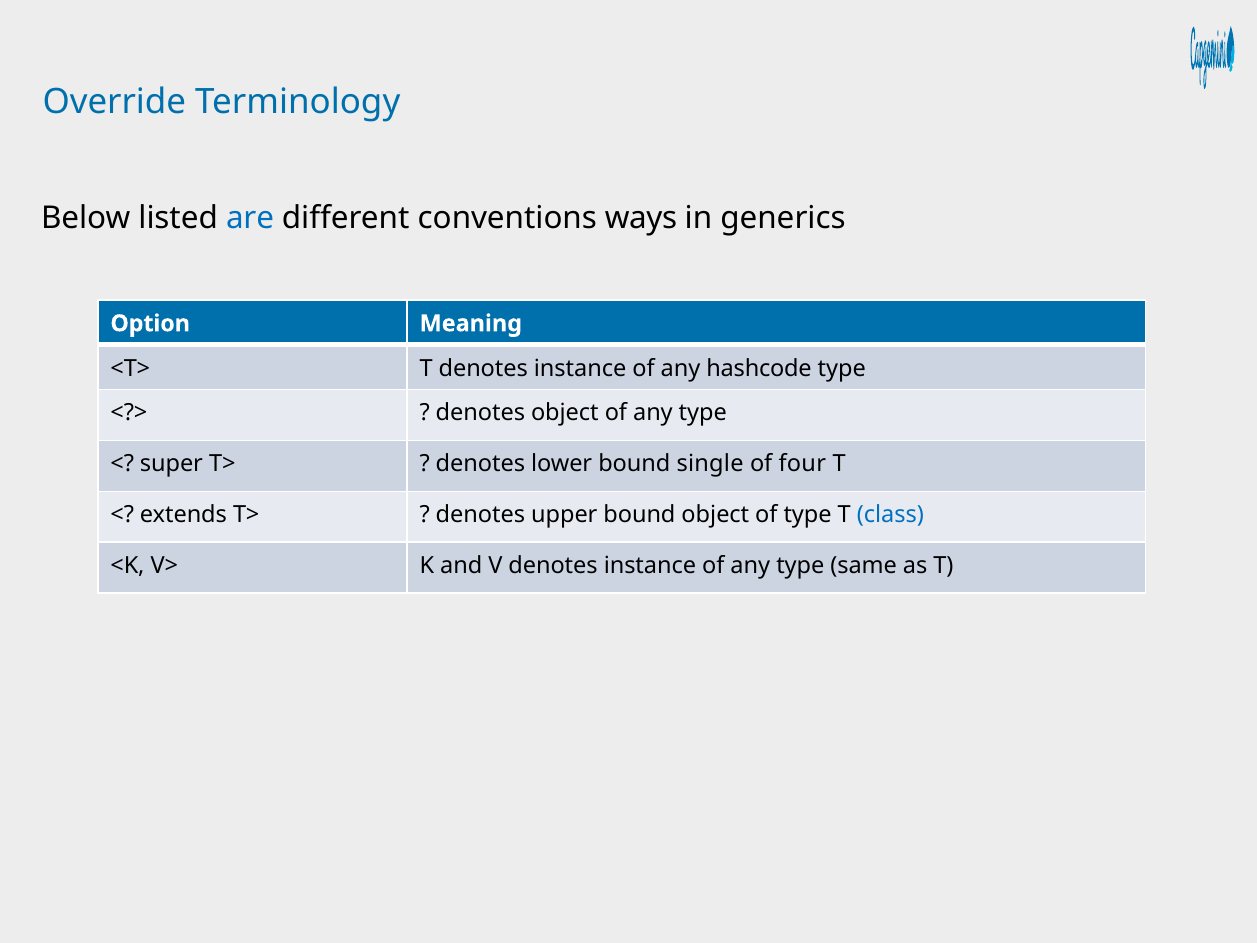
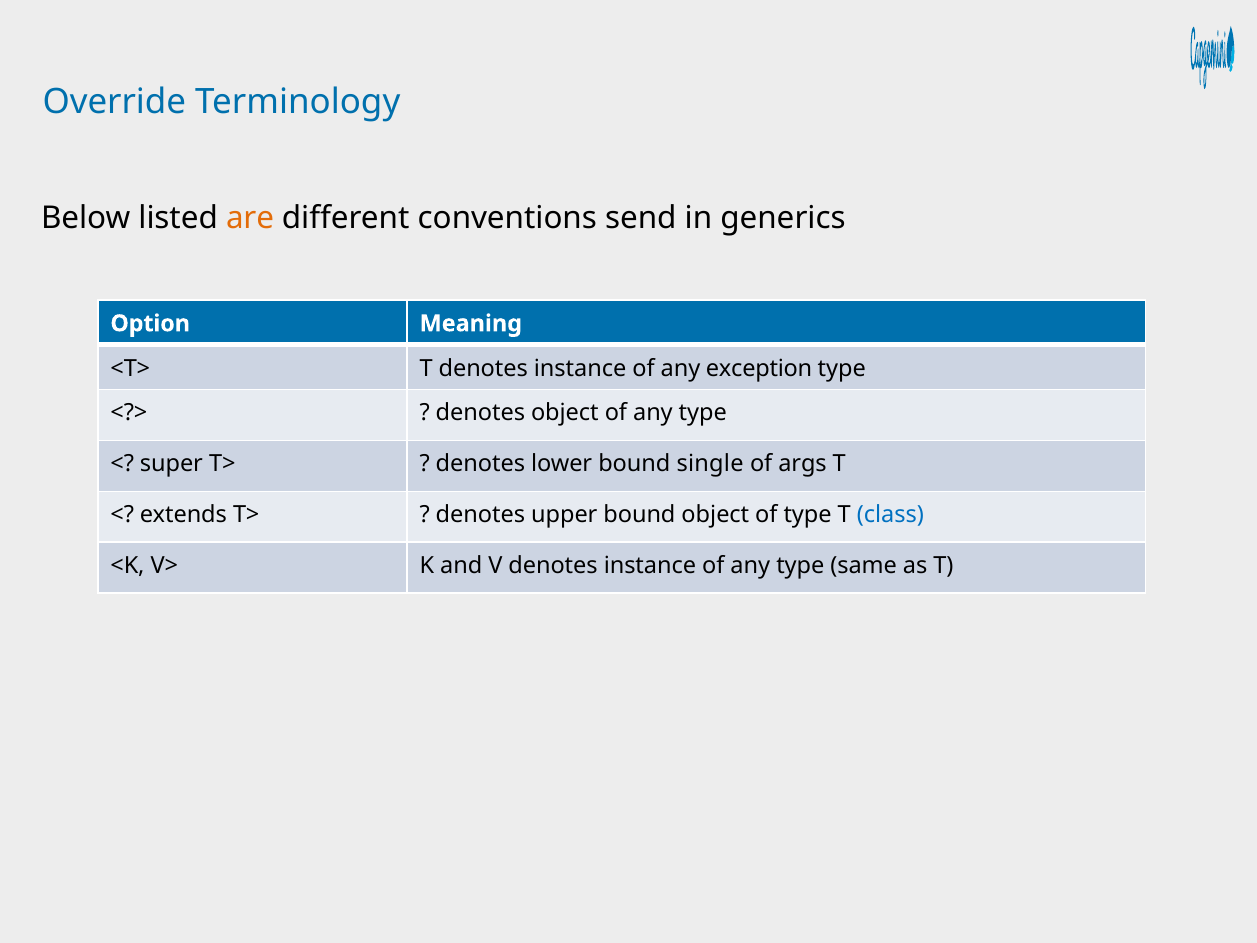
are colour: blue -> orange (250, 218)
ways: ways -> send (641, 218)
hashcode: hashcode -> exception (759, 368)
four: four -> args (803, 464)
